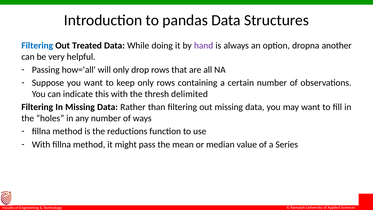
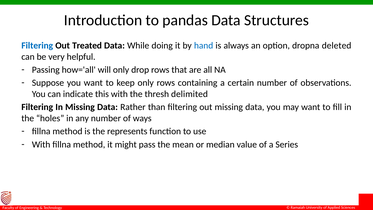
hand colour: purple -> blue (204, 46)
another: another -> deleted (337, 46)
reductions: reductions -> represents (127, 131)
